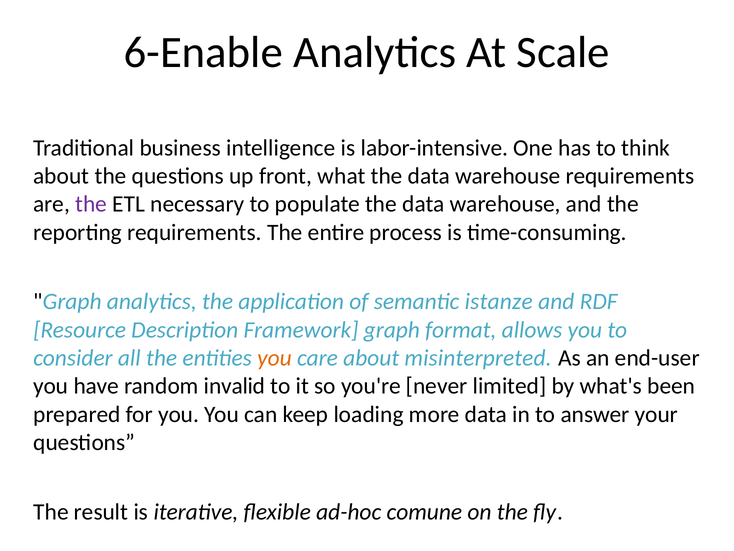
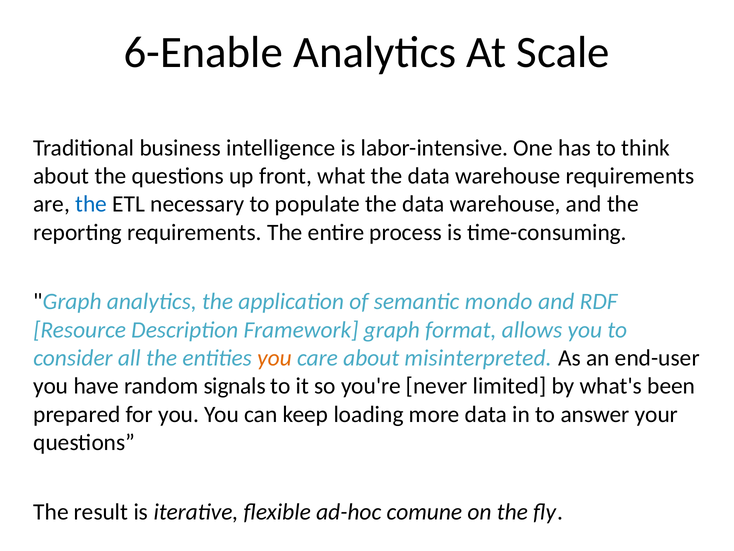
the colour: purple -> blue (91, 204)
istanze: istanze -> mondo (499, 301)
invalid: invalid -> signals (235, 386)
